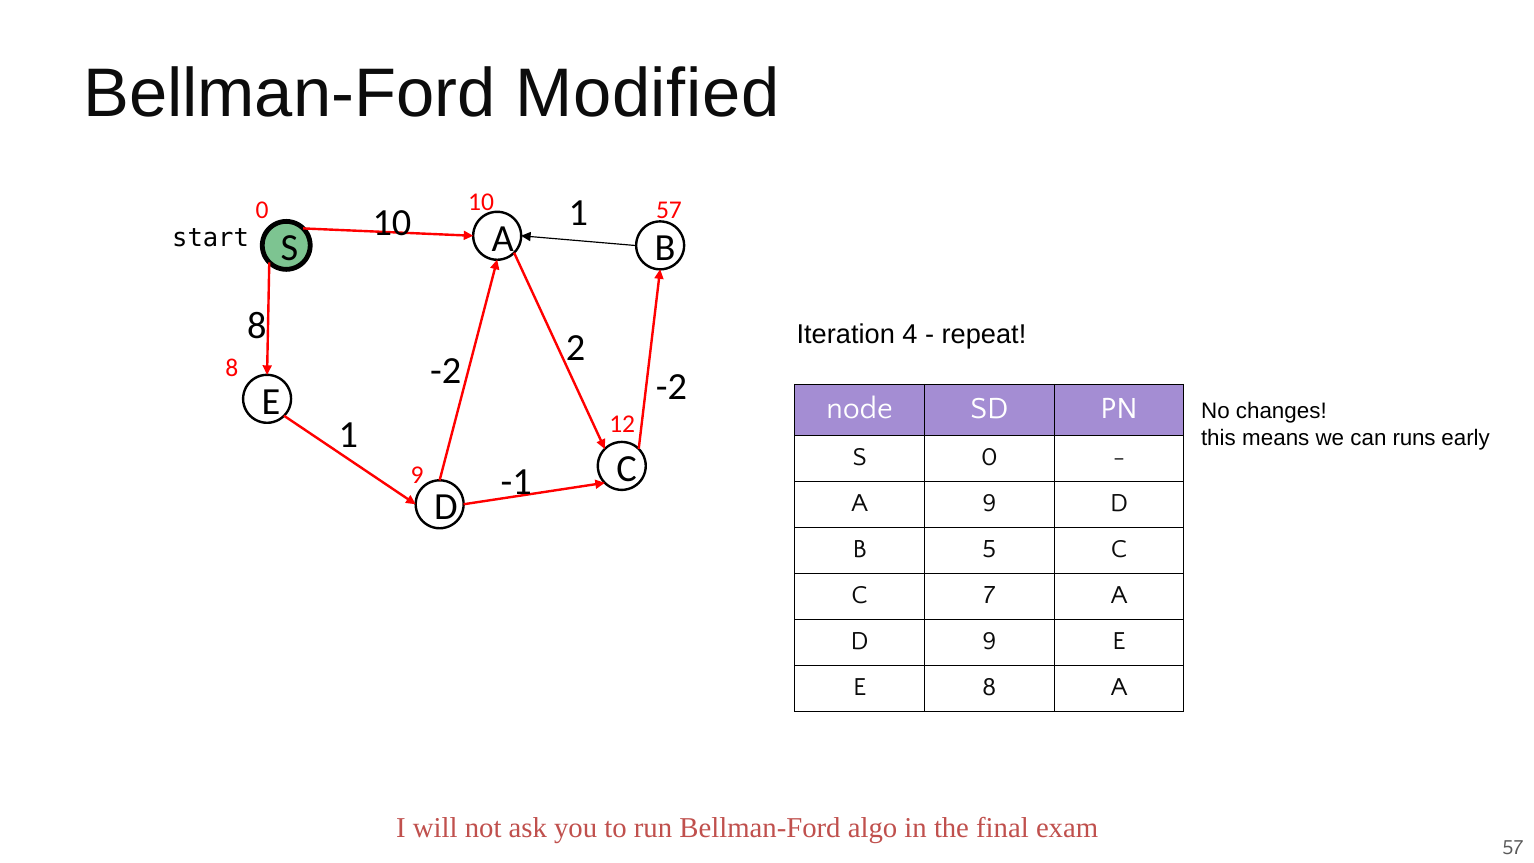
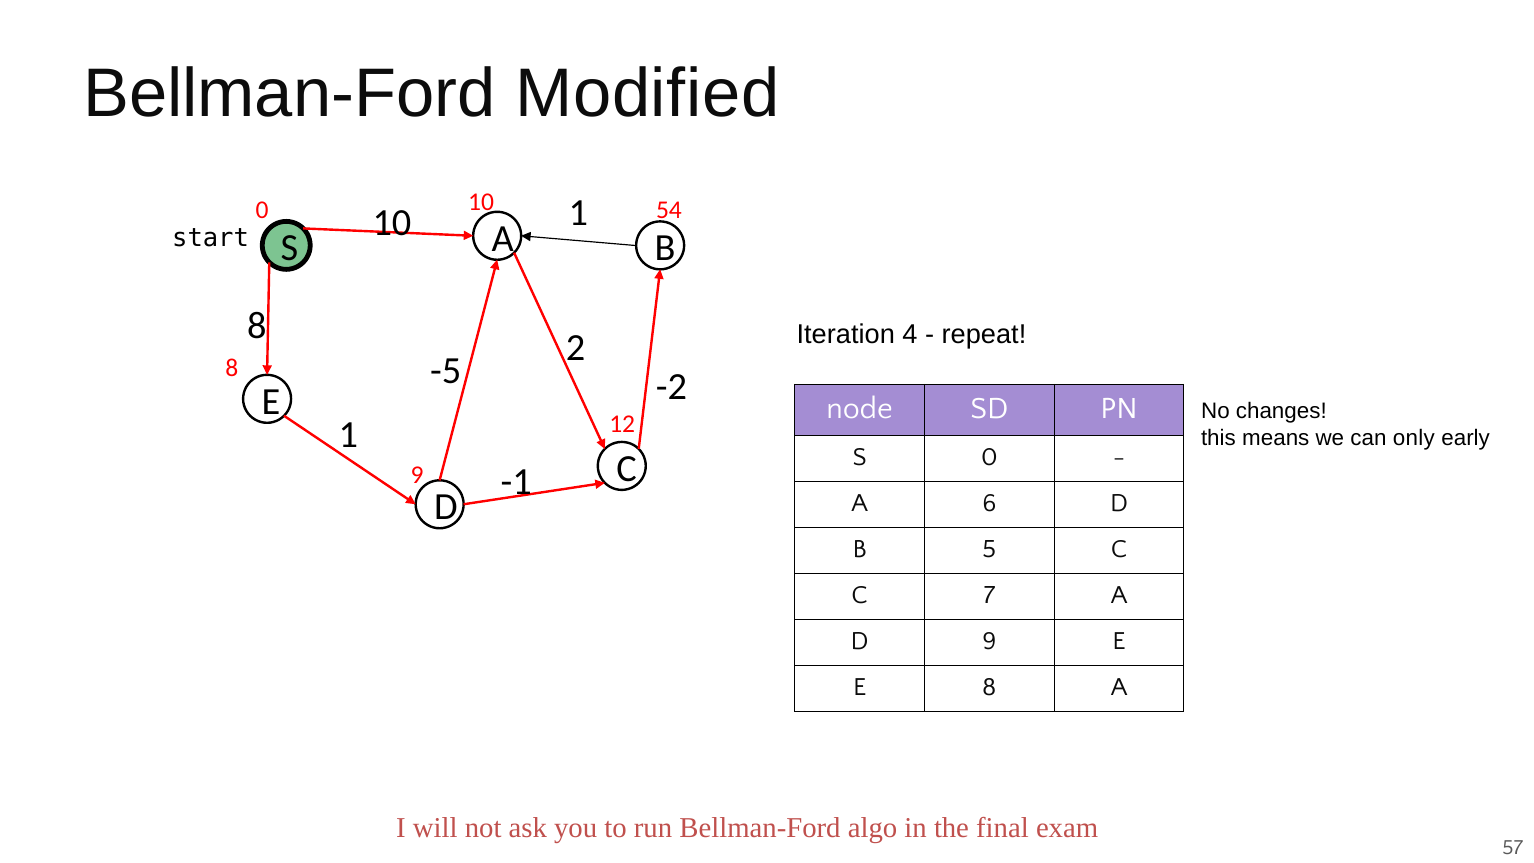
10 57: 57 -> 54 (669, 210)
-2: -2 -> -5 (446, 371)
runs: runs -> only (1414, 438)
A 9: 9 -> 6 (989, 503)
